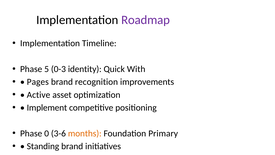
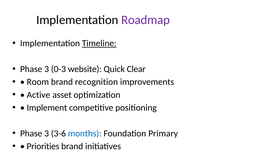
Timeline underline: none -> present (99, 43)
5: 5 -> 3 (47, 69)
identity: identity -> website (85, 69)
With: With -> Clear (136, 69)
Pages: Pages -> Room (38, 82)
0: 0 -> 3 (47, 133)
months colour: orange -> blue (85, 133)
Standing: Standing -> Priorities (43, 146)
